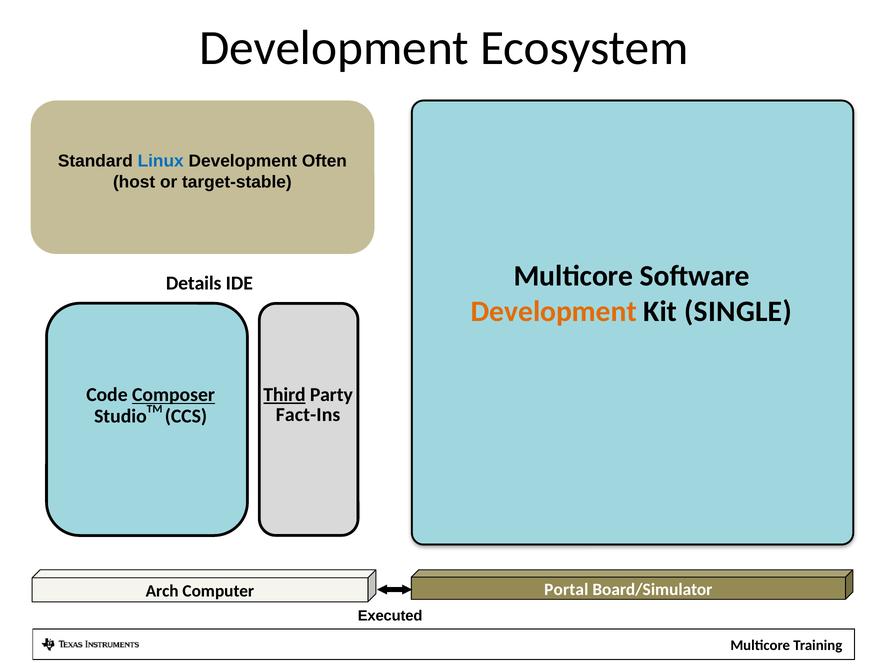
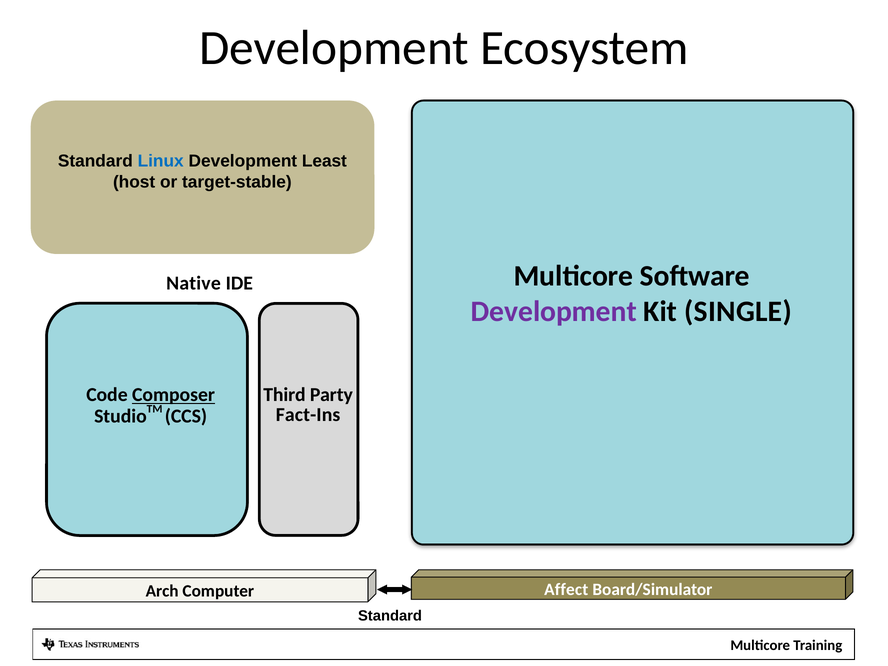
Often: Often -> Least (324, 161)
Details: Details -> Native (194, 283)
Development colour: orange -> purple (554, 311)
Third underline: present -> none (284, 395)
Portal: Portal -> Affect (566, 589)
Executed: Executed -> Standard (390, 616)
